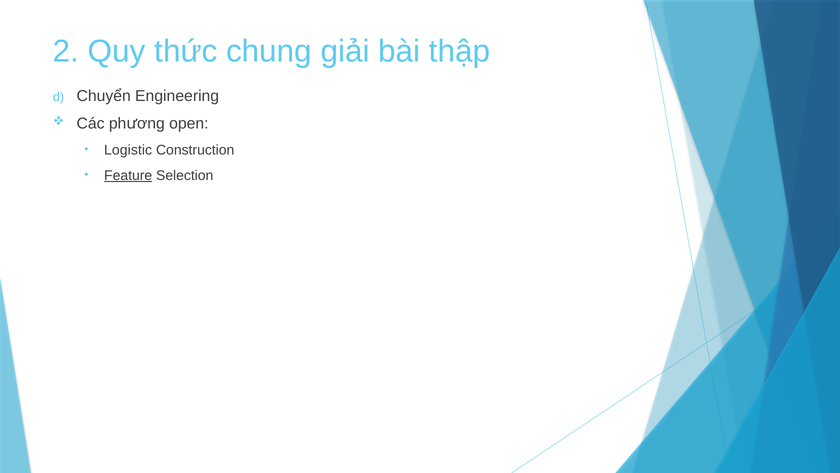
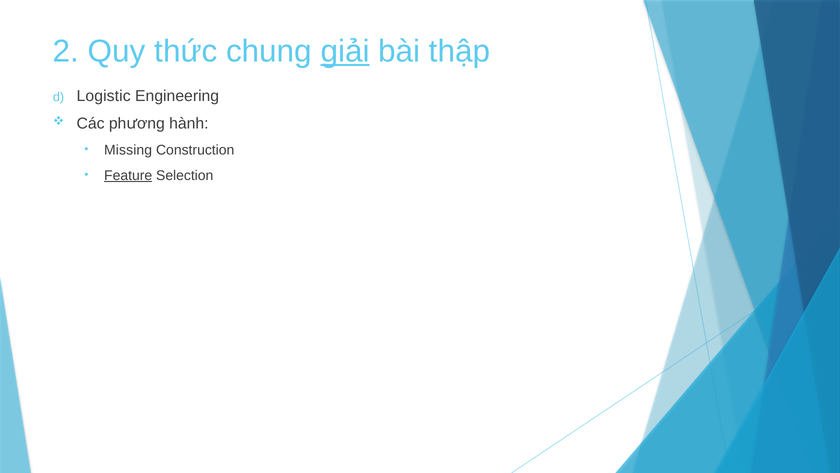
giải underline: none -> present (345, 51)
Chuyển: Chuyển -> Logistic (104, 96)
open: open -> hành (189, 123)
Logistic: Logistic -> Missing (128, 150)
